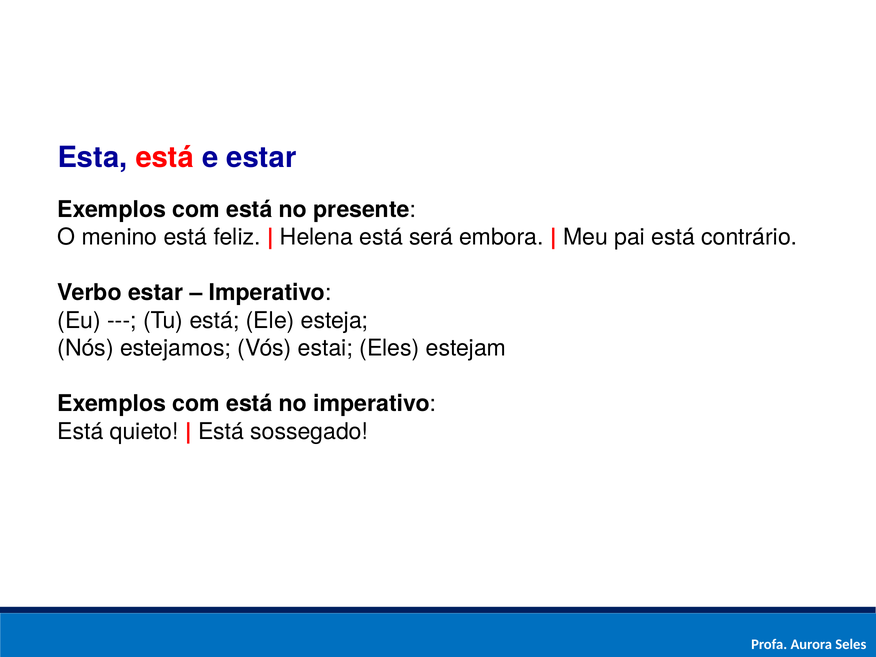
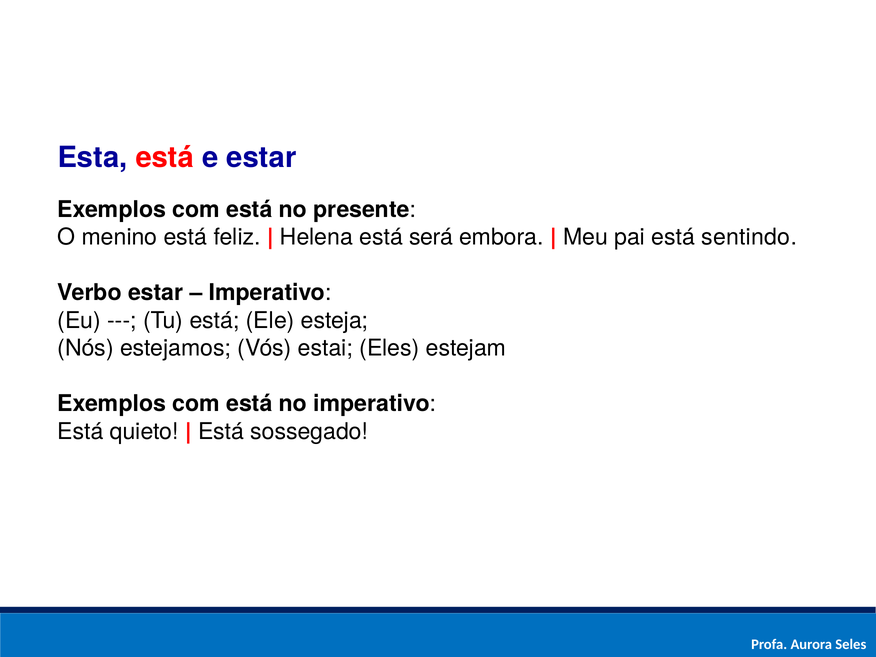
contrário: contrário -> sentindo (749, 237)
